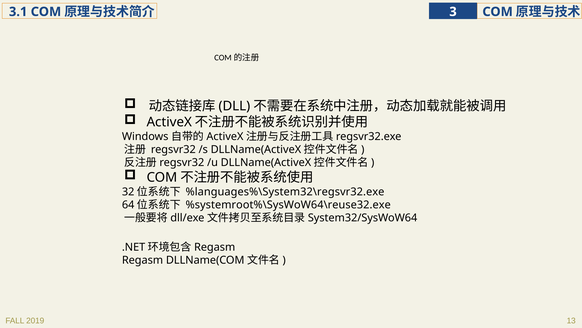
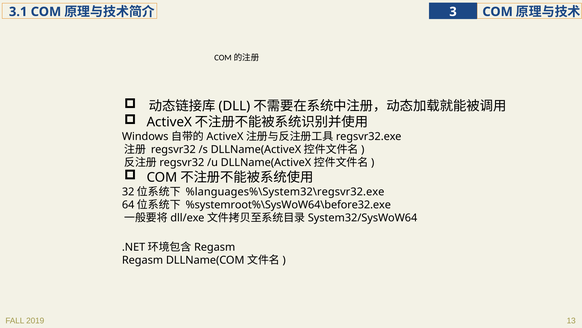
%systemroot%\SysWoW64\reuse32.exe: %systemroot%\SysWoW64\reuse32.exe -> %systemroot%\SysWoW64\before32.exe (288, 205)
